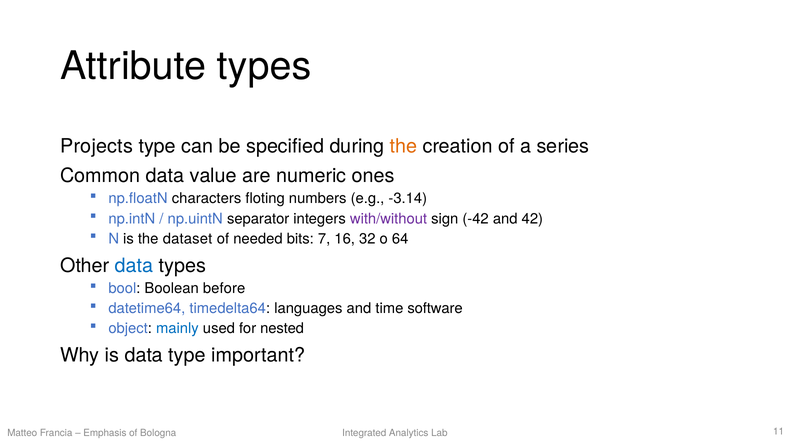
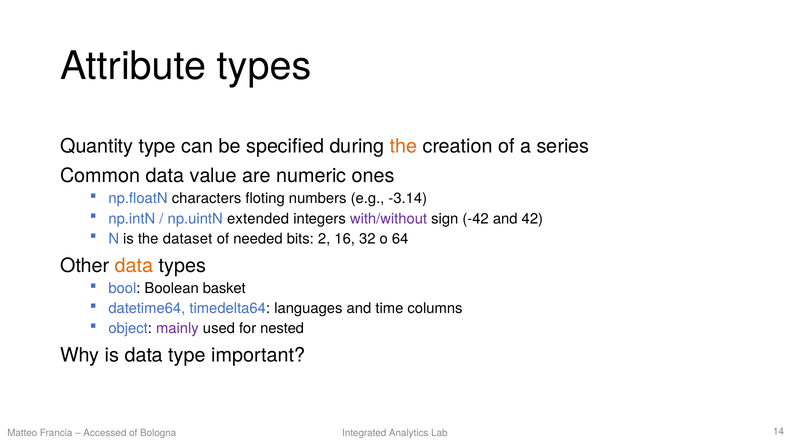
Projects: Projects -> Quantity (97, 146)
separator: separator -> extended (258, 219)
7: 7 -> 2 (324, 239)
data colour: blue -> orange (134, 266)
before: before -> basket (224, 289)
software: software -> columns (435, 309)
mainly colour: blue -> purple (177, 329)
Emphasis: Emphasis -> Accessed (105, 433)
11: 11 -> 14 (779, 432)
